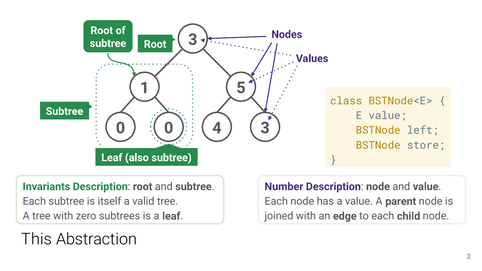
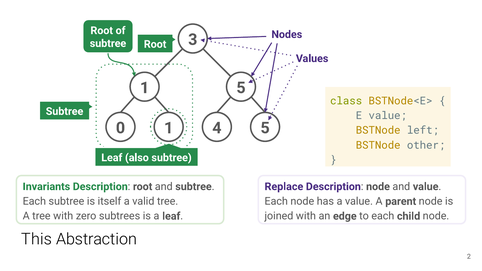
0 0: 0 -> 1 (169, 128)
4 3: 3 -> 5 (265, 128)
store: store -> other (426, 145)
Number: Number -> Replace (284, 187)
